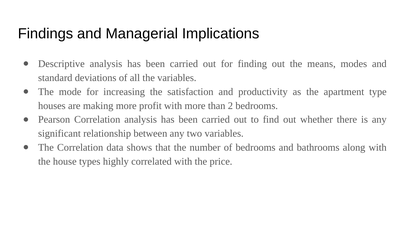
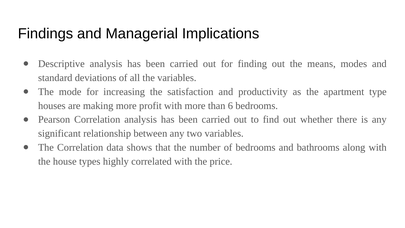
2: 2 -> 6 (230, 106)
